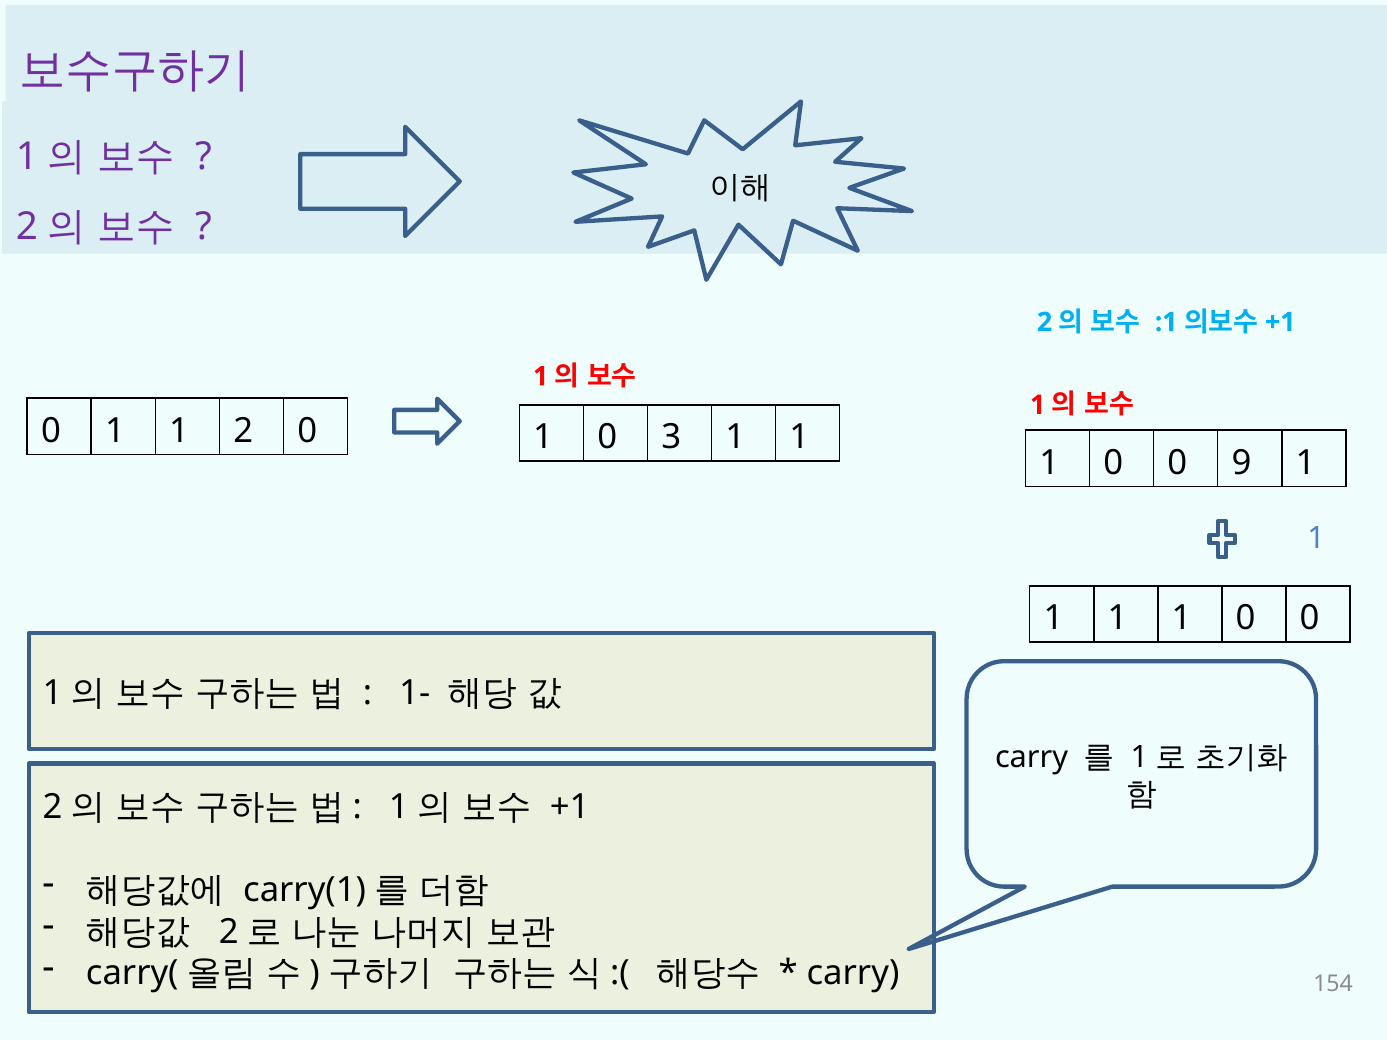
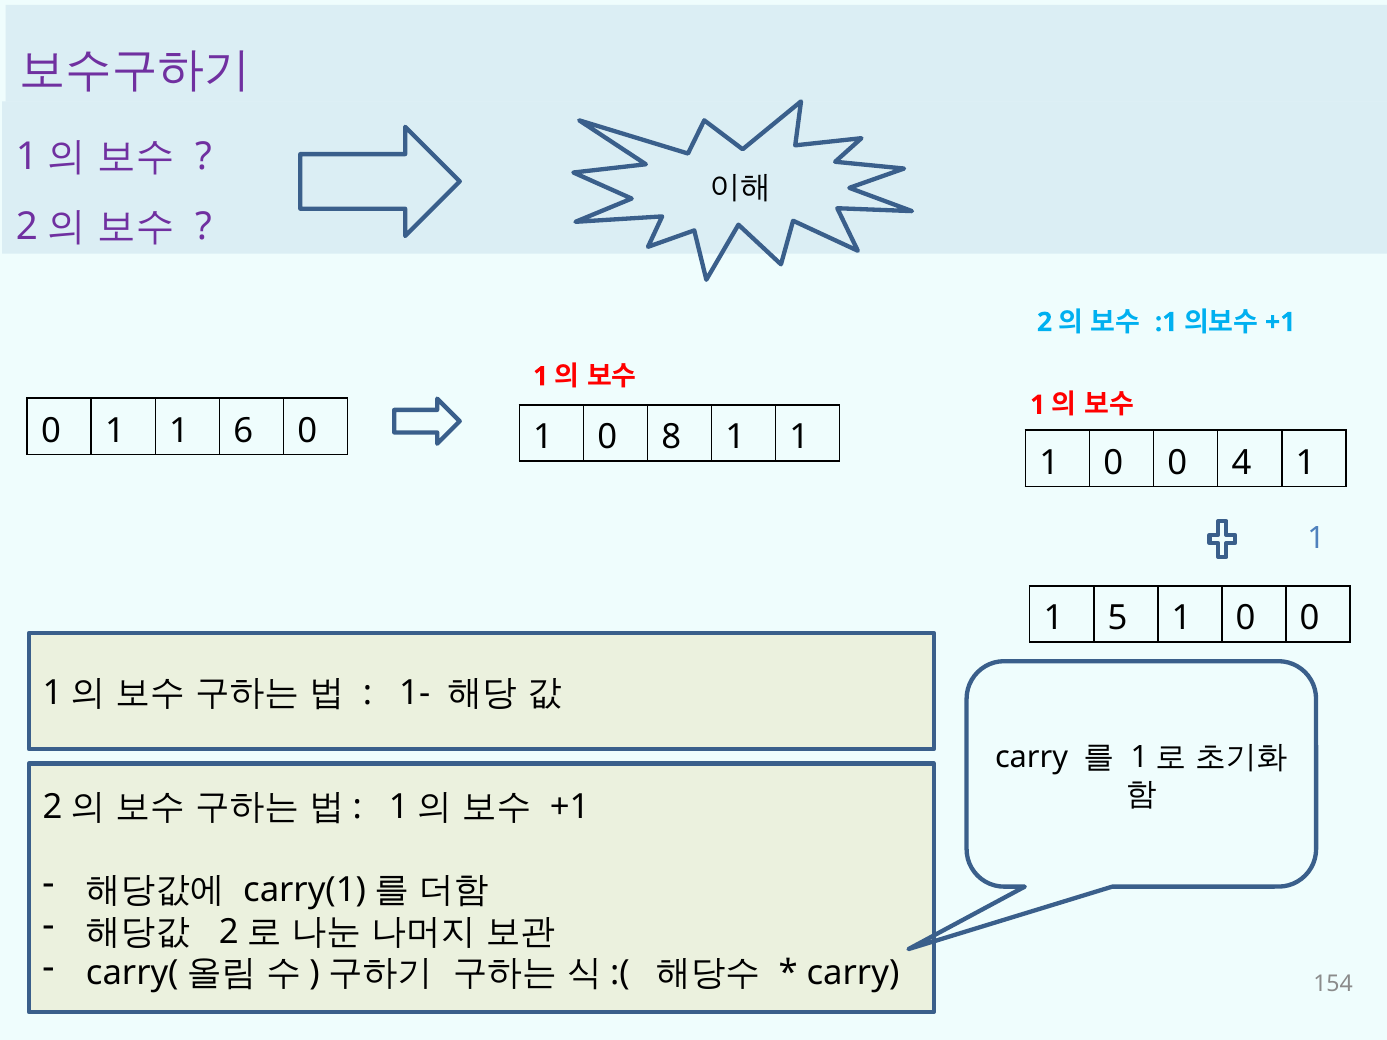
1 2: 2 -> 6 (243, 431)
3: 3 -> 8 (671, 437)
9: 9 -> 4 (1241, 463)
1: 1 -> 5 (1117, 619)
